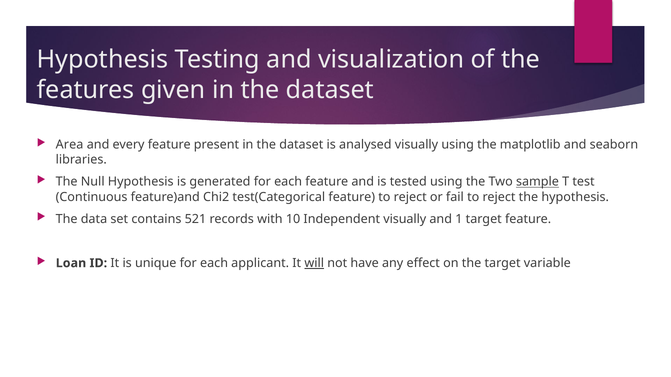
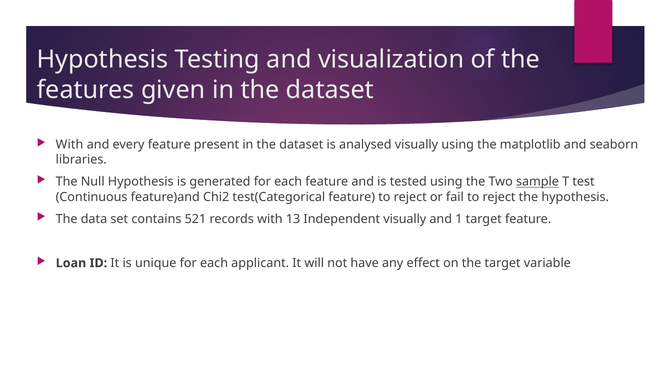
Area: Area -> With (70, 145)
10: 10 -> 13 (293, 219)
will underline: present -> none (314, 263)
